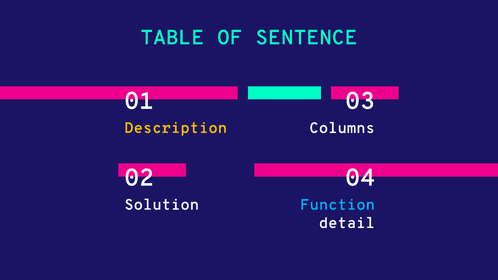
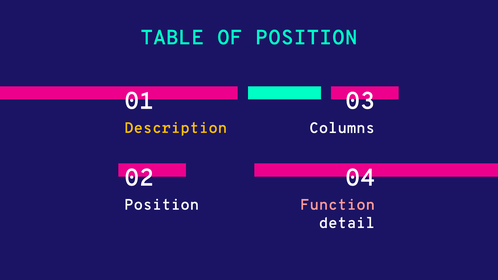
OF SENTENCE: SENTENCE -> POSITION (306, 38)
Solution: Solution -> Position (162, 205)
Function colour: light blue -> pink (338, 205)
